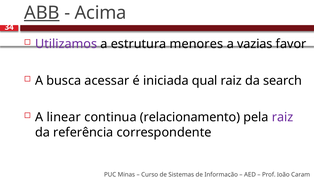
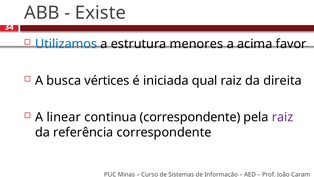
ABB underline: present -> none (42, 13)
Acima: Acima -> Existe (100, 13)
Utilizamos colour: purple -> blue (66, 44)
vazias: vazias -> acima (255, 44)
acessar: acessar -> vértices (107, 80)
search: search -> direita (283, 80)
continua relacionamento: relacionamento -> correspondente (190, 117)
